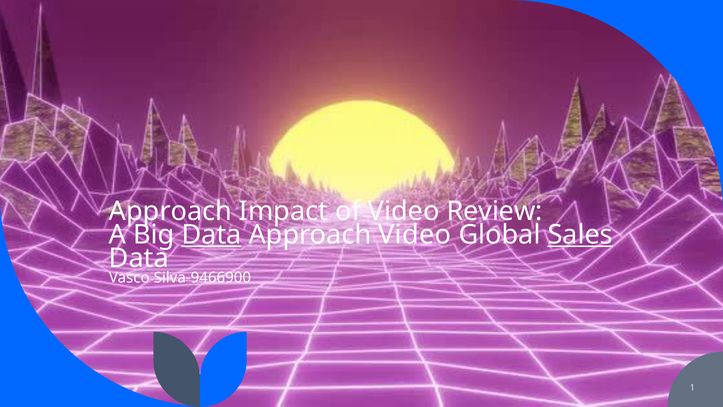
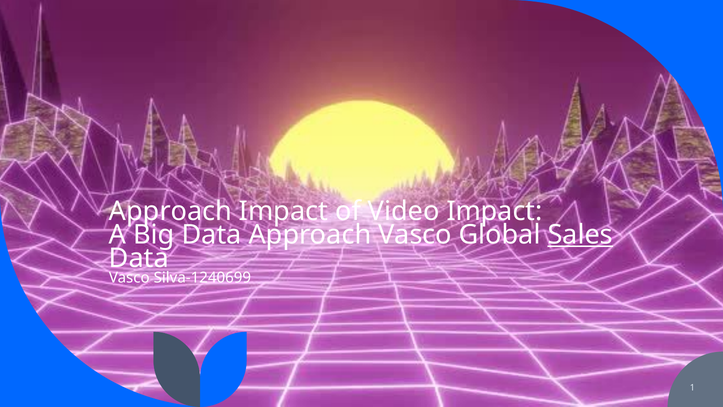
Video Review: Review -> Impact (494, 211)
Data underline: present -> none (212, 235)
Approach Video: Video -> Vasco (415, 235)
Silva-9466900: Silva-9466900 -> Silva-1240699 (202, 278)
